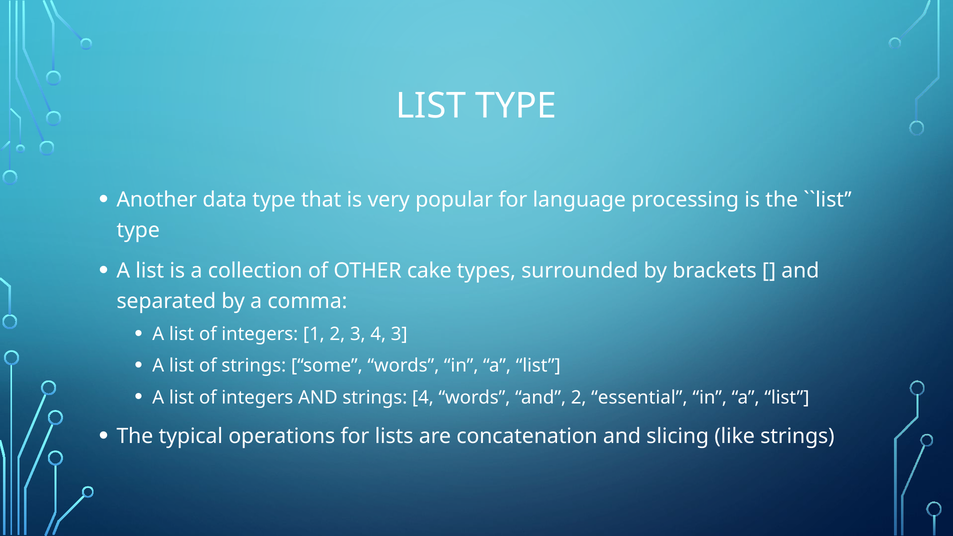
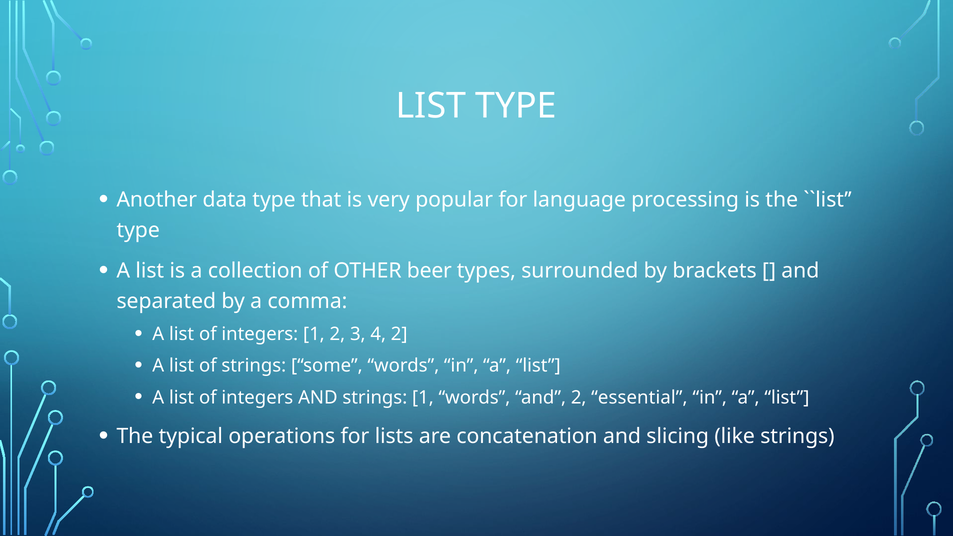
cake: cake -> beer (429, 271)
4 3: 3 -> 2 (399, 334)
strings 4: 4 -> 1 (423, 397)
